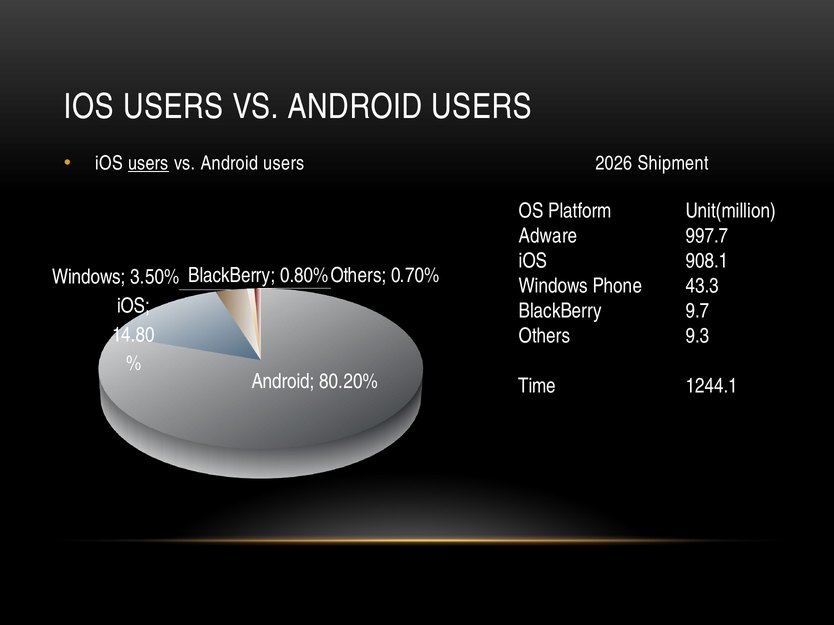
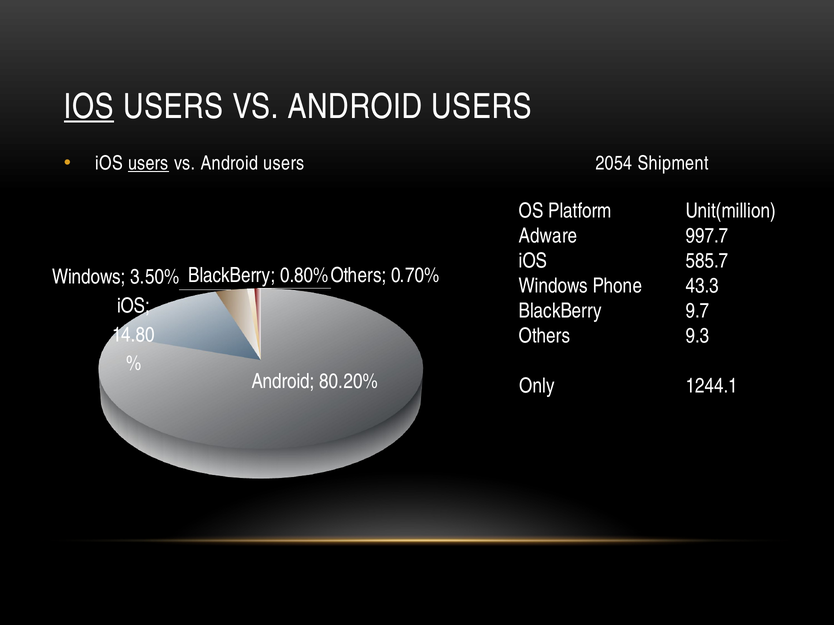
IOS underline: none -> present (89, 107)
2026: 2026 -> 2054 (614, 163)
908.1: 908.1 -> 585.7 (707, 261)
Time: Time -> Only (537, 386)
